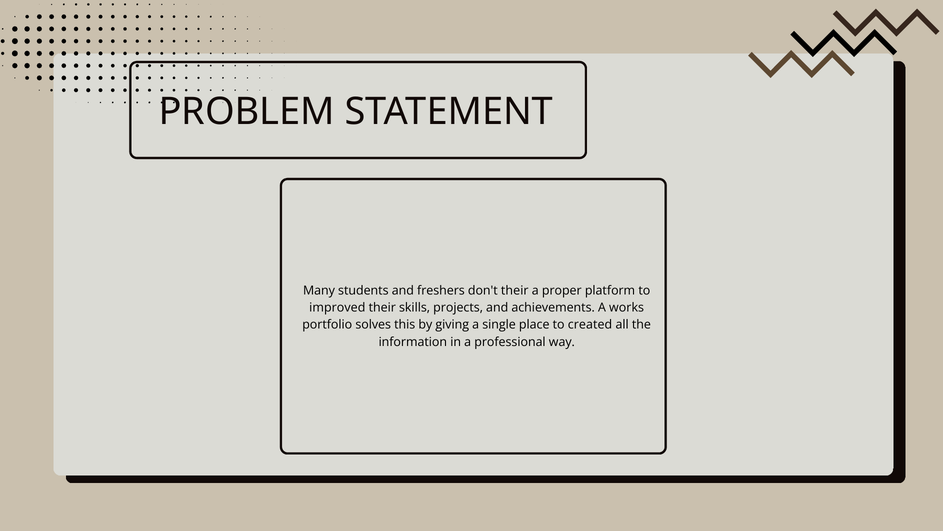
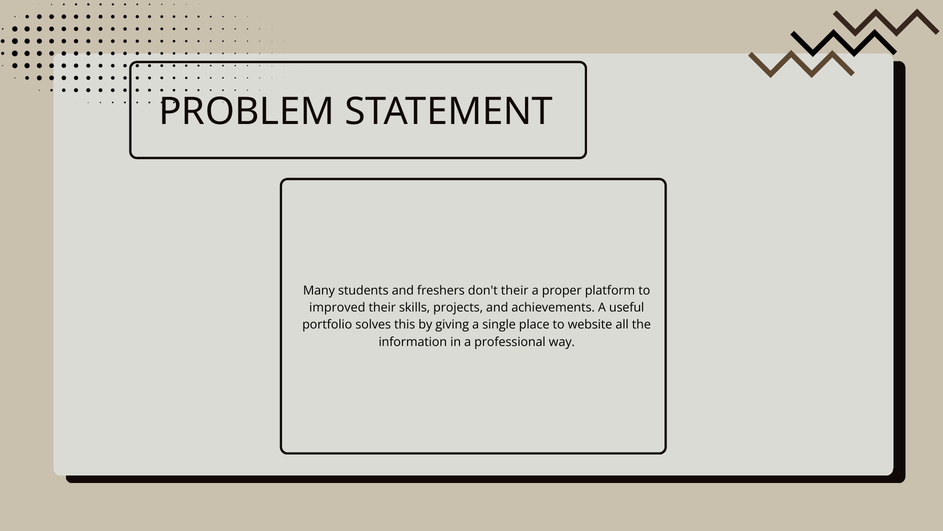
works: works -> useful (627, 307)
created: created -> website (590, 324)
